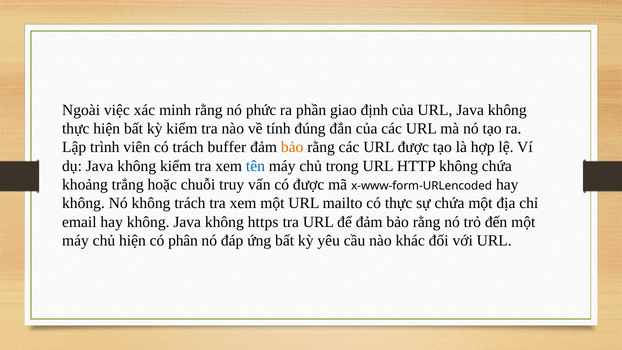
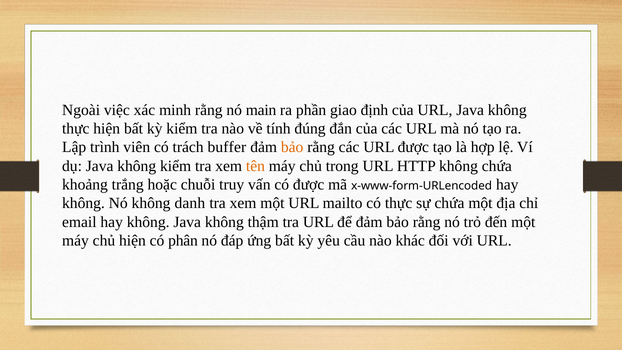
phức: phức -> main (261, 110)
tên colour: blue -> orange (255, 166)
không trách: trách -> danh (190, 203)
https: https -> thậm (263, 222)
